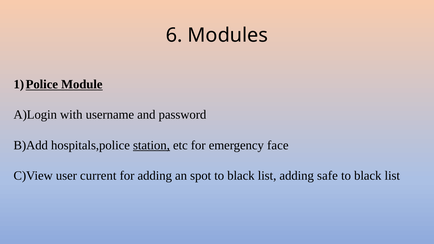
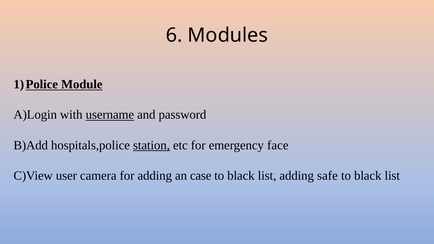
username underline: none -> present (110, 115)
current: current -> camera (98, 176)
spot: spot -> case (201, 176)
